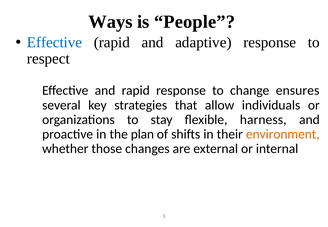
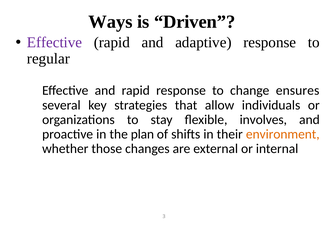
People: People -> Driven (195, 22)
Effective colour: blue -> purple (55, 42)
respect: respect -> regular (48, 59)
harness: harness -> involves (263, 120)
